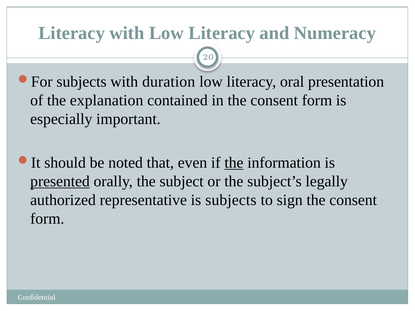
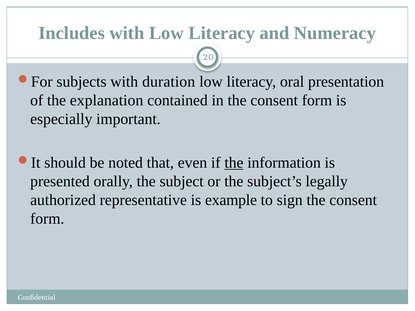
Literacy: Literacy -> Includes (72, 33)
presented underline: present -> none (60, 181)
is subjects: subjects -> example (231, 200)
